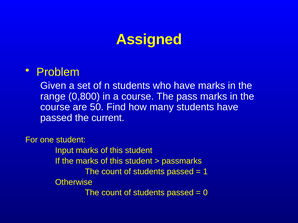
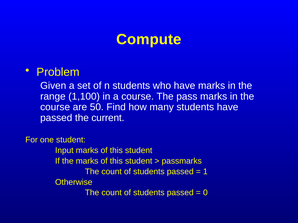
Assigned: Assigned -> Compute (149, 40)
0,800: 0,800 -> 1,100 (84, 97)
